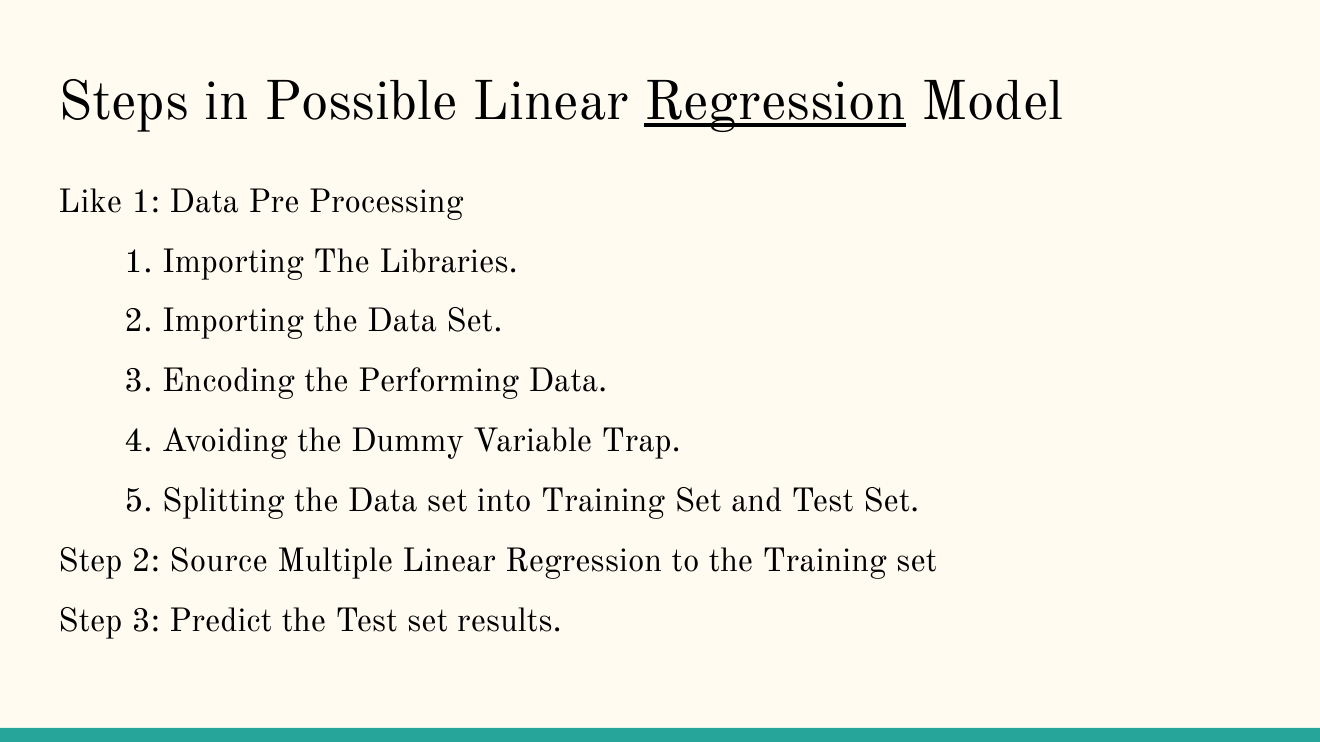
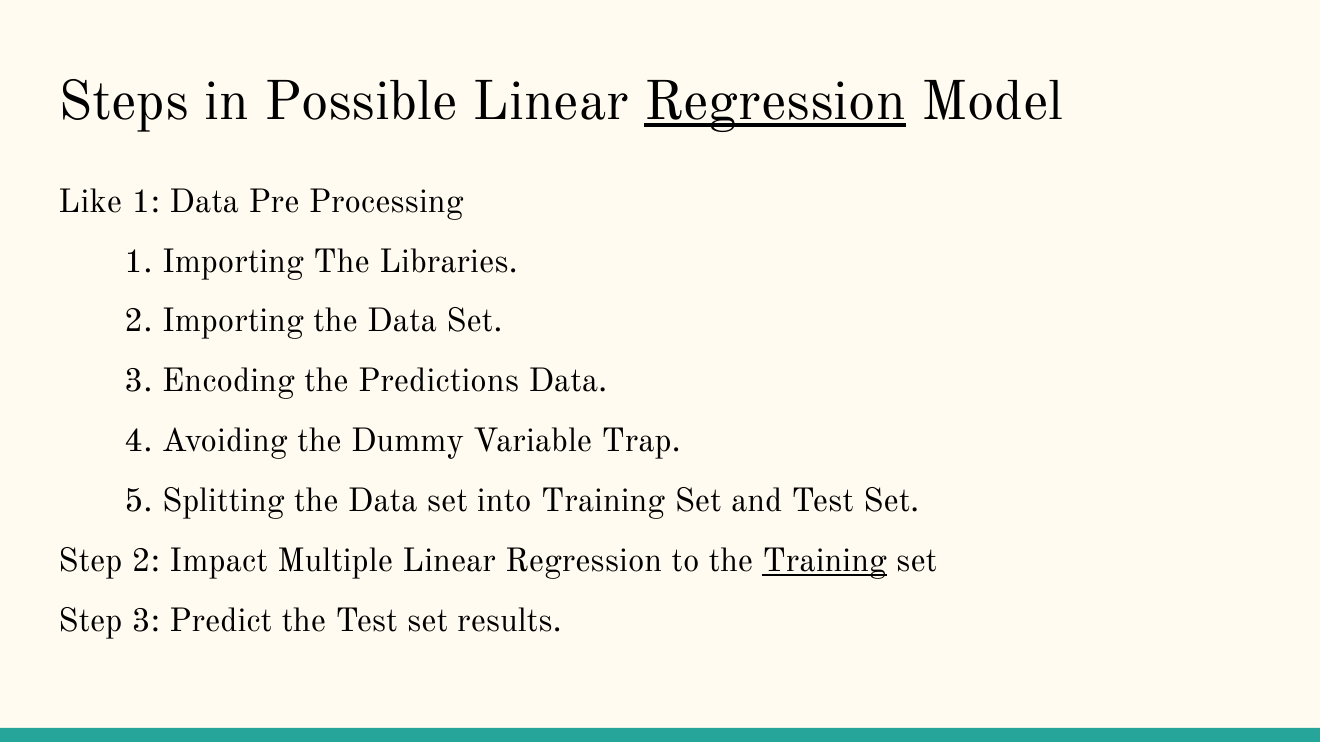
Performing: Performing -> Predictions (439, 381)
Source: Source -> Impact (219, 561)
Training underline: none -> present (825, 561)
